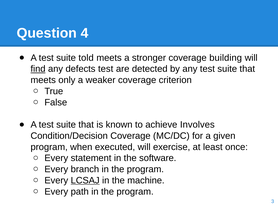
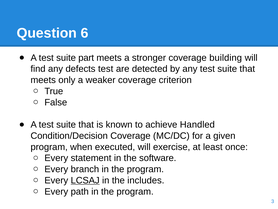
4: 4 -> 6 (85, 33)
told: told -> part (86, 58)
find underline: present -> none (38, 69)
Involves: Involves -> Handled (197, 124)
machine: machine -> includes (146, 180)
